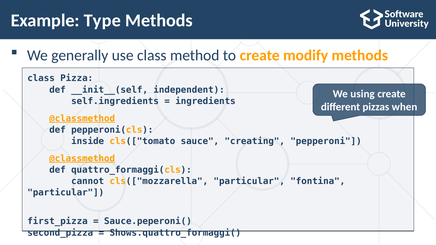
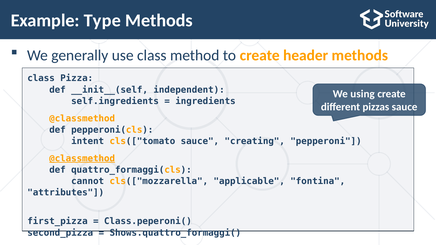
modify: modify -> header (306, 55)
pizzas when: when -> sauce (405, 107)
@classmethod underline: present -> none (82, 118)
inside: inside -> intent (88, 141)
cls(["mozzarella particular: particular -> applicable (249, 181)
particular: particular -> attributes (66, 193)
Sauce.peperoni(: Sauce.peperoni( -> Class.peperoni( (148, 221)
